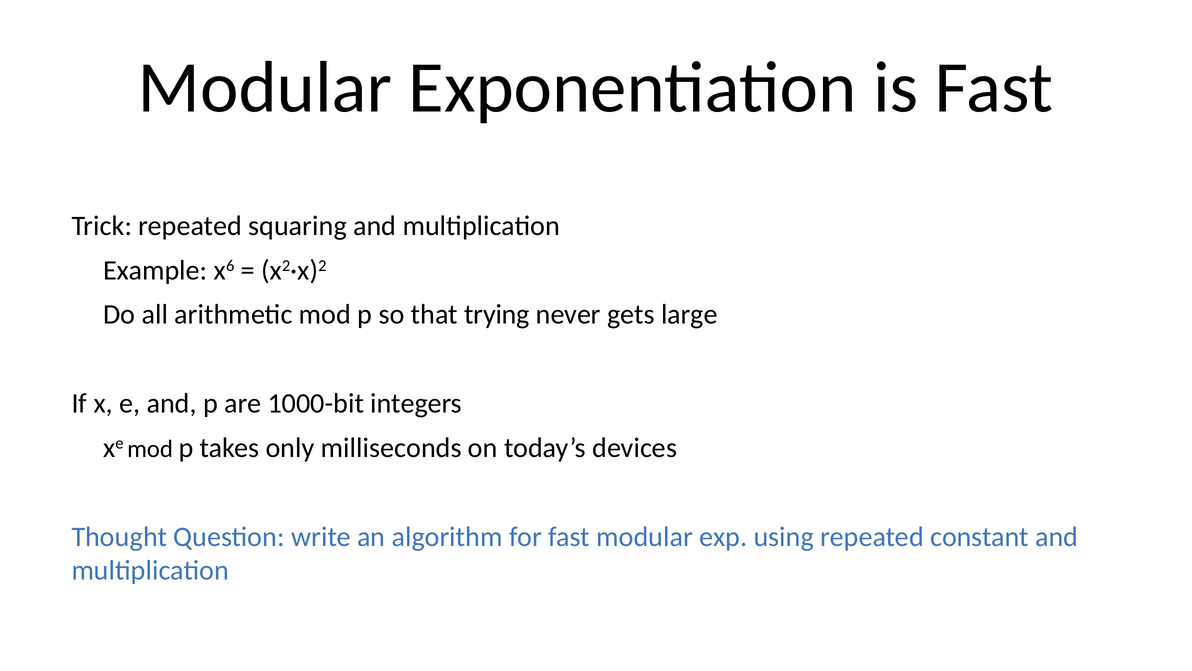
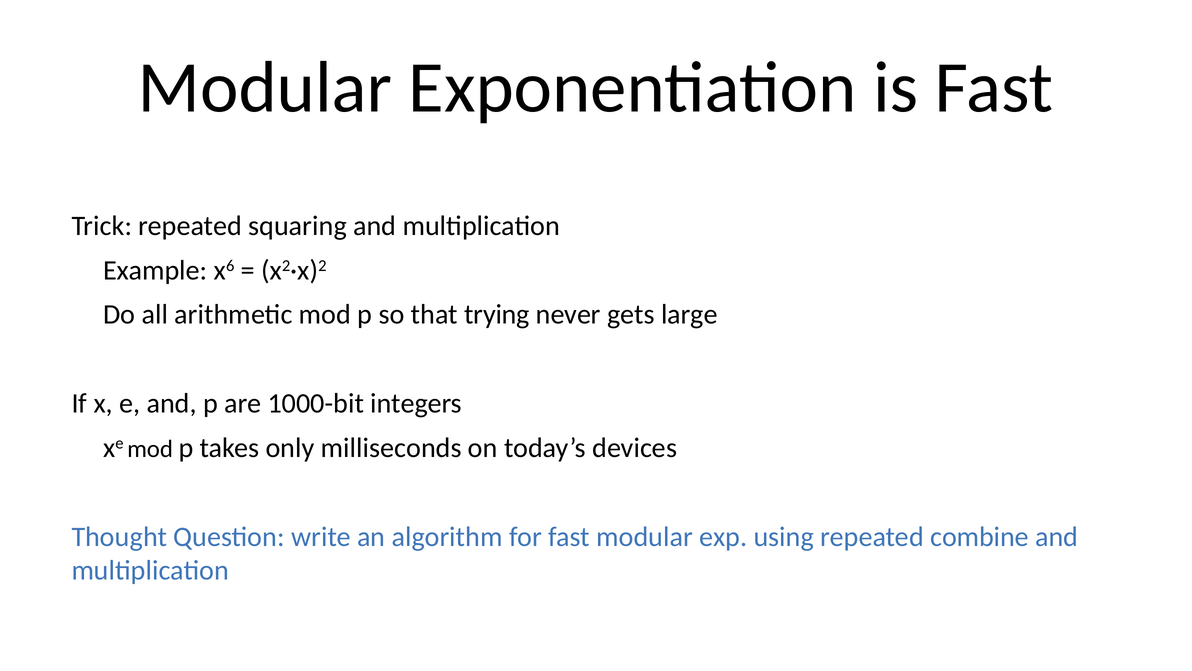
constant: constant -> combine (980, 536)
